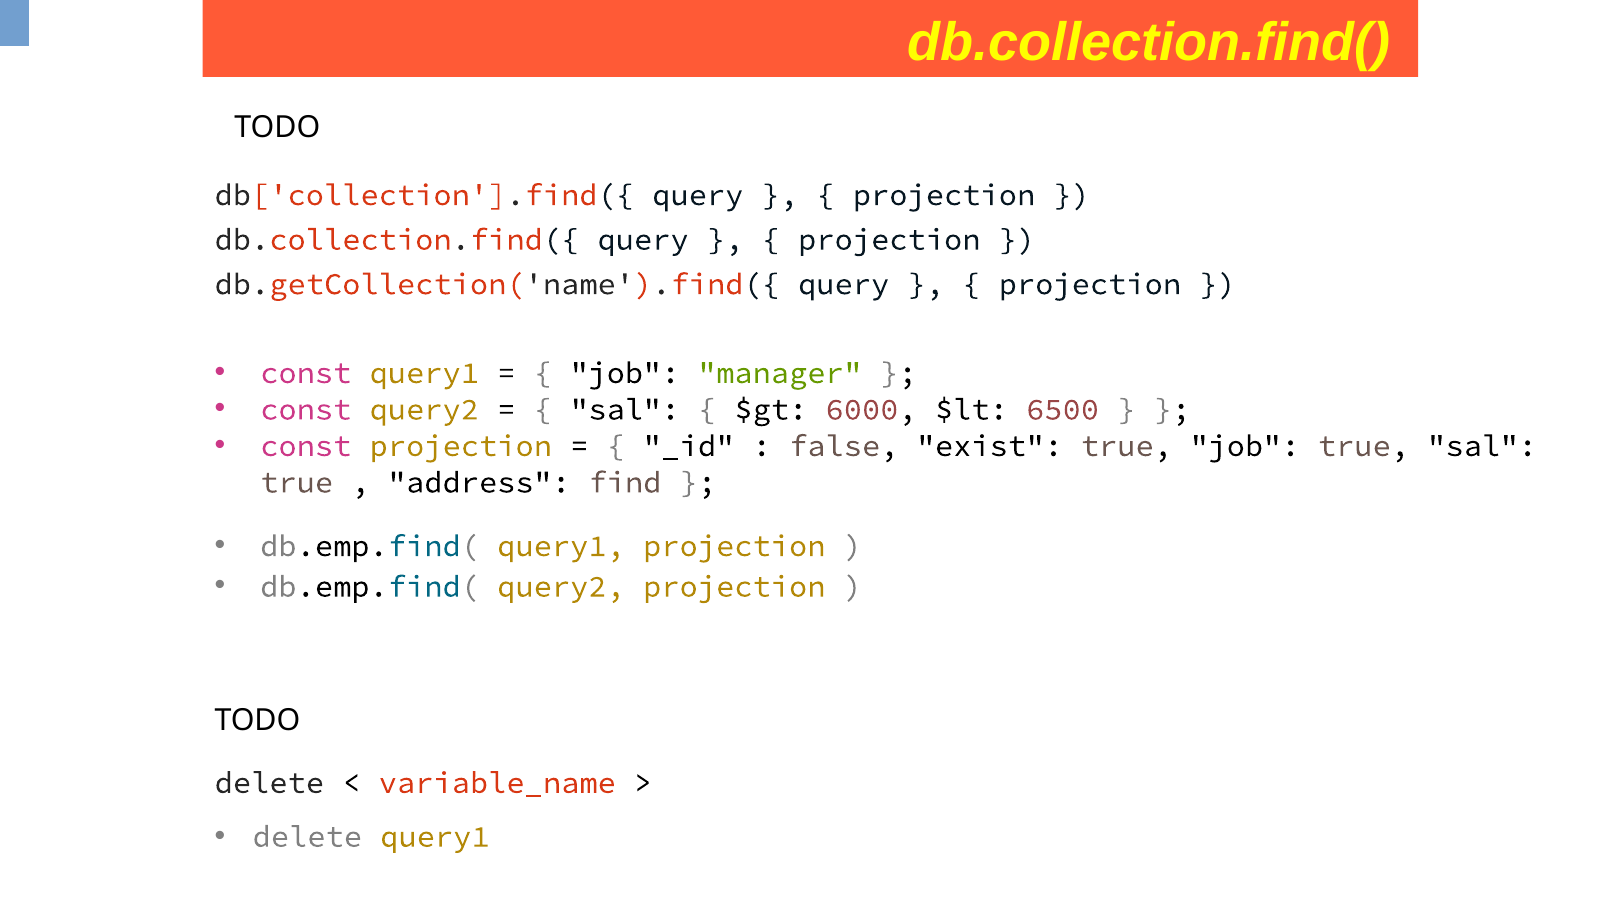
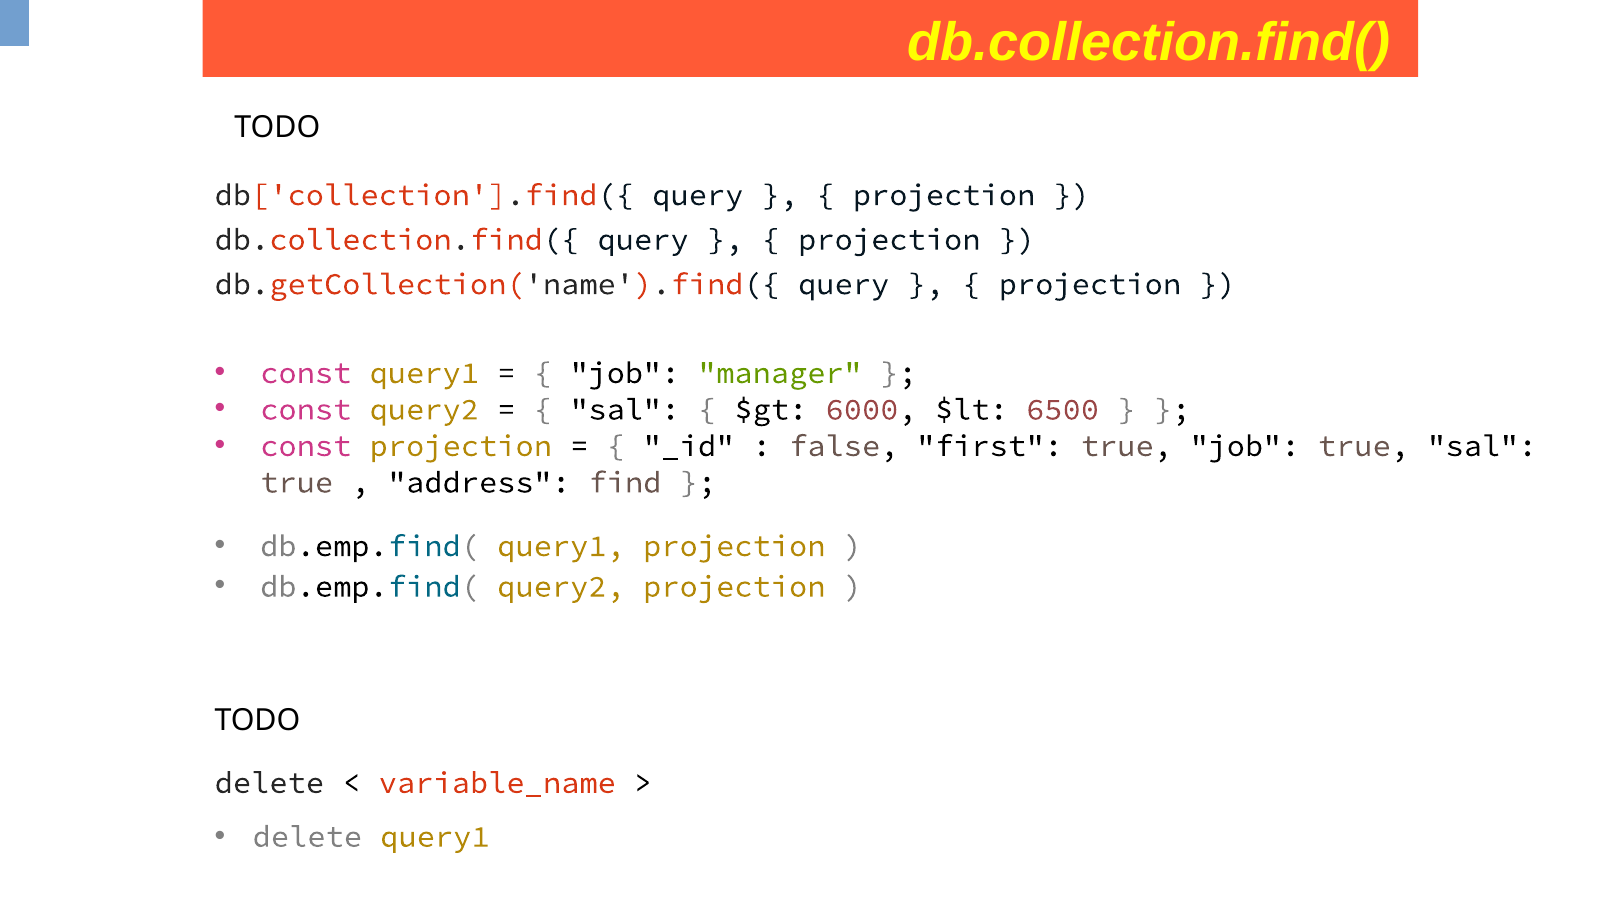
exist: exist -> first (990, 446)
